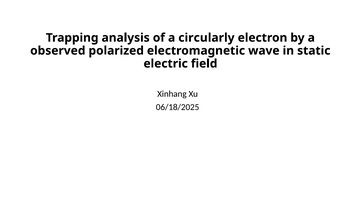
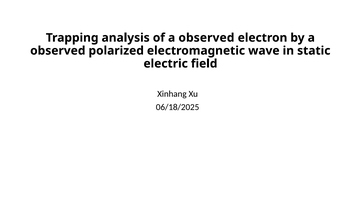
of a circularly: circularly -> observed (206, 38)
